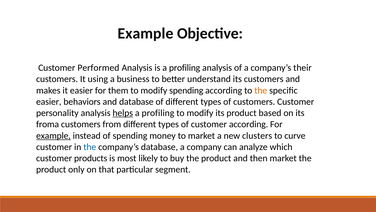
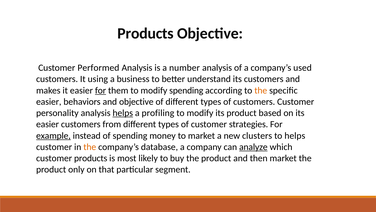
Example: Example -> Products (146, 33)
is a profiling: profiling -> number (185, 68)
their: their -> used (303, 68)
for underline: none -> present (101, 90)
and database: database -> objective (136, 101)
froma: froma -> easier (48, 124)
customer according: according -> strategies (249, 124)
to curve: curve -> helps (295, 135)
the colour: blue -> orange (90, 147)
analyze underline: none -> present (253, 147)
